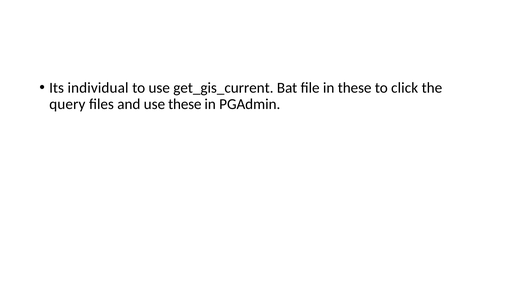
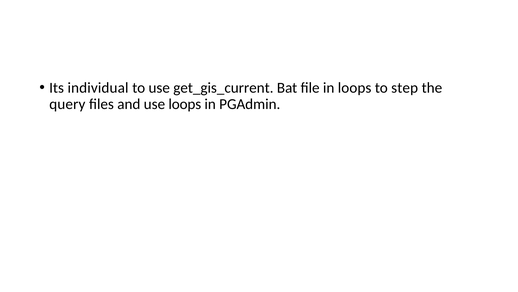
in these: these -> loops (355, 88)
click: click -> step (405, 88)
use these: these -> loops (185, 104)
